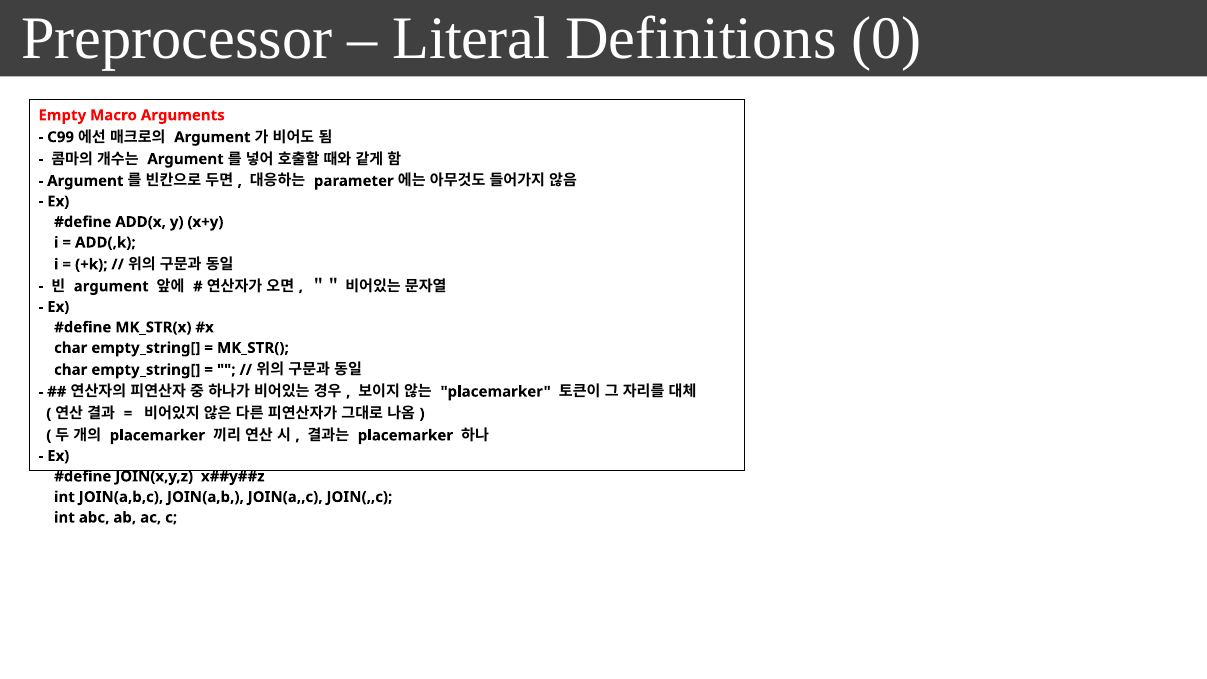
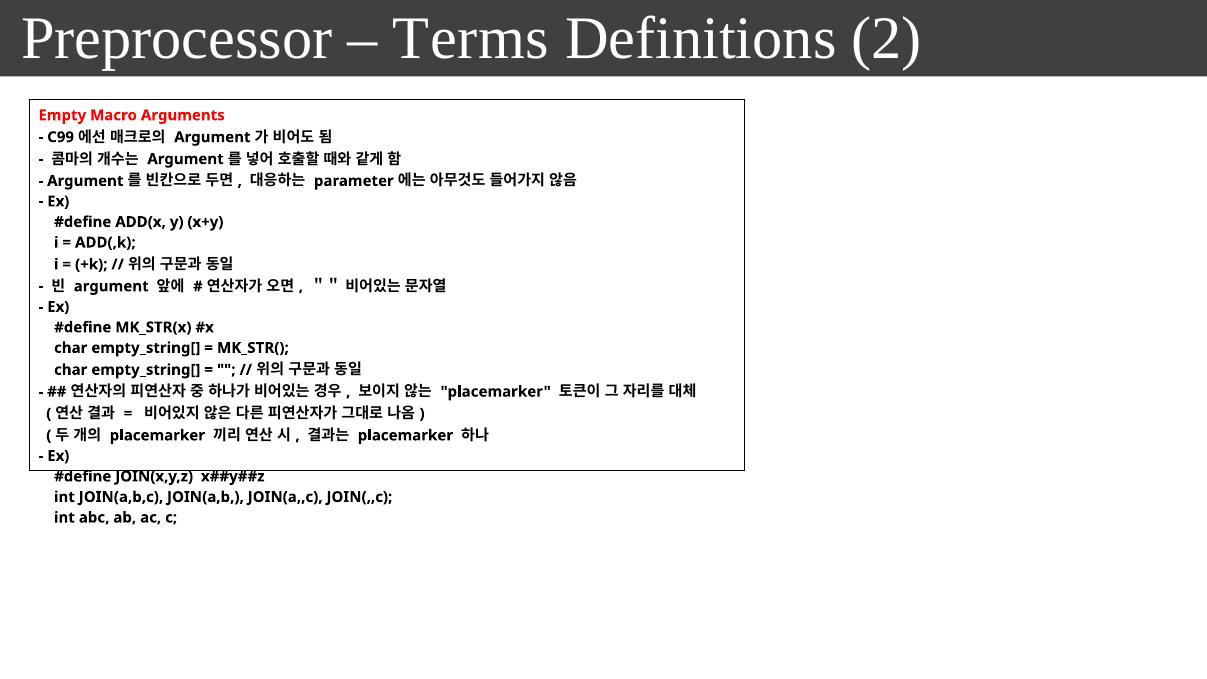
Literal: Literal -> Terms (471, 39)
0: 0 -> 2 (887, 39)
